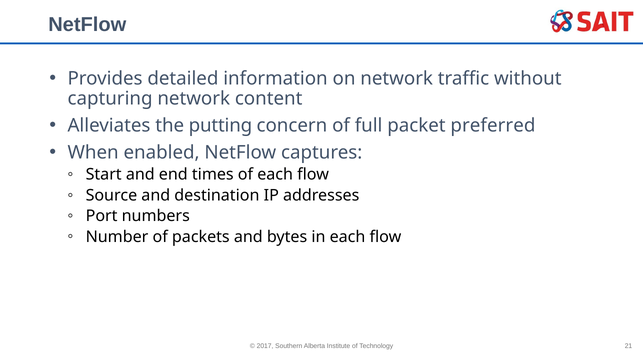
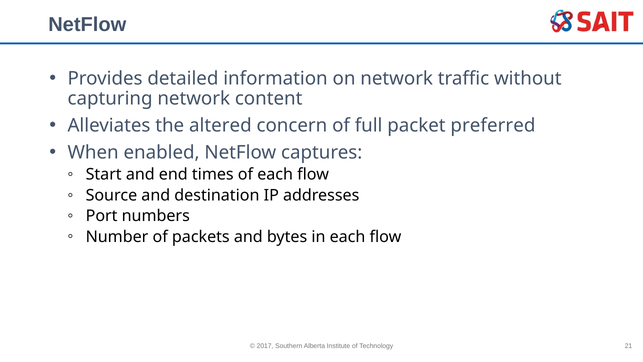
putting: putting -> altered (220, 125)
